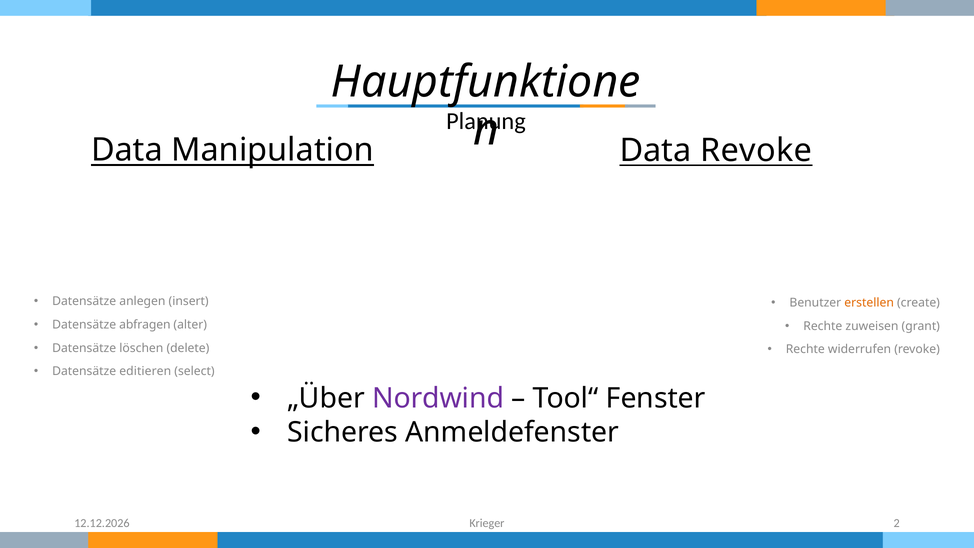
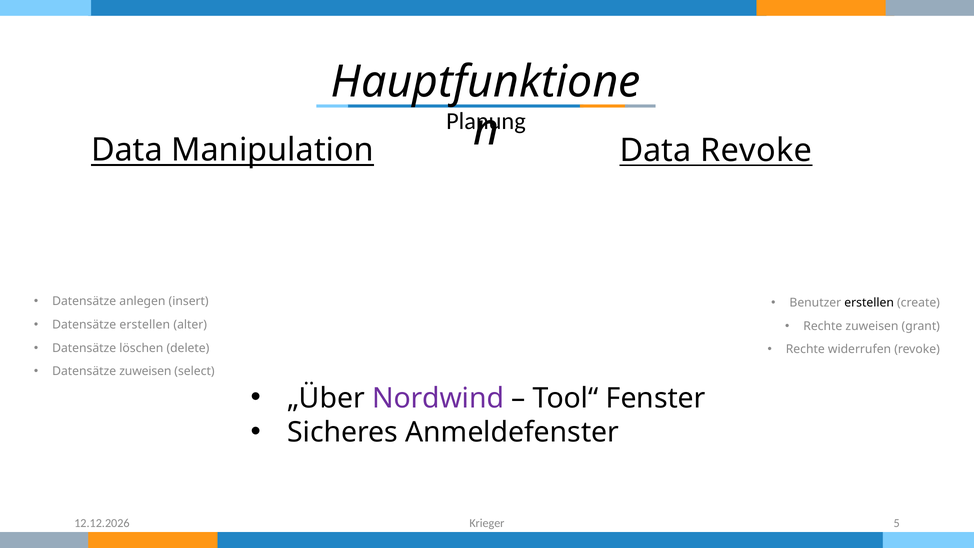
erstellen colour: orange -> black (869, 303)
Datensätze abfragen: abfragen -> erstellen (145, 325)
Datensätze editieren: editieren -> zuweisen (145, 371)
2: 2 -> 5 (897, 523)
